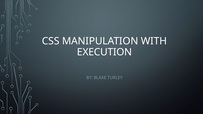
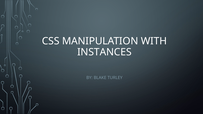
EXECUTION: EXECUTION -> INSTANCES (104, 52)
